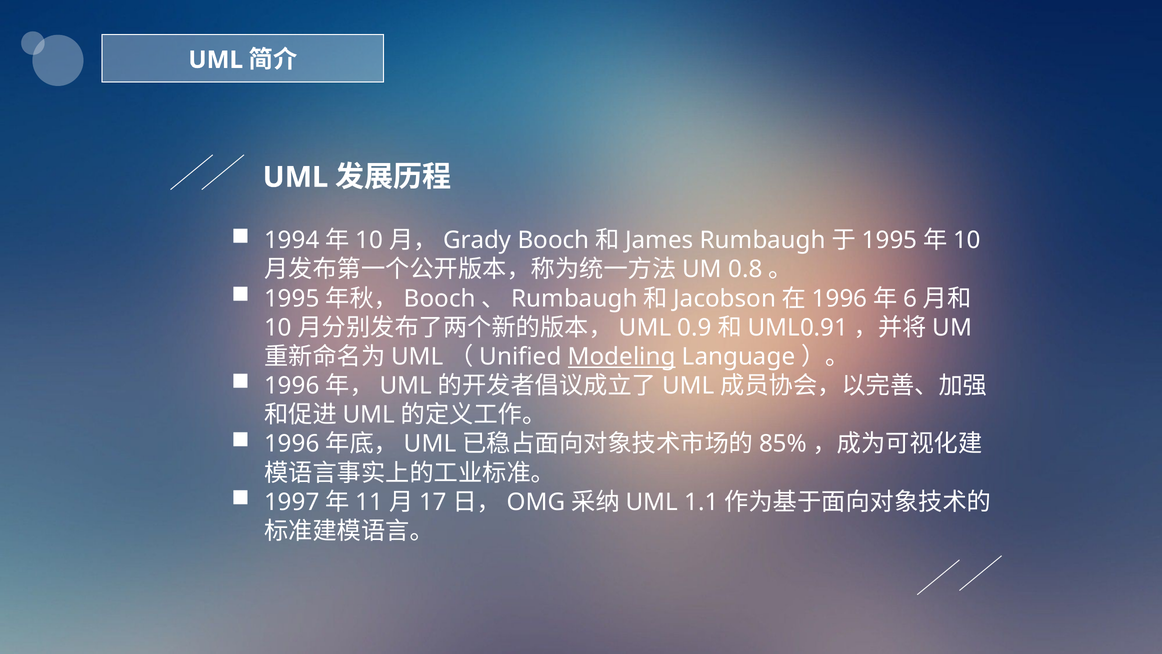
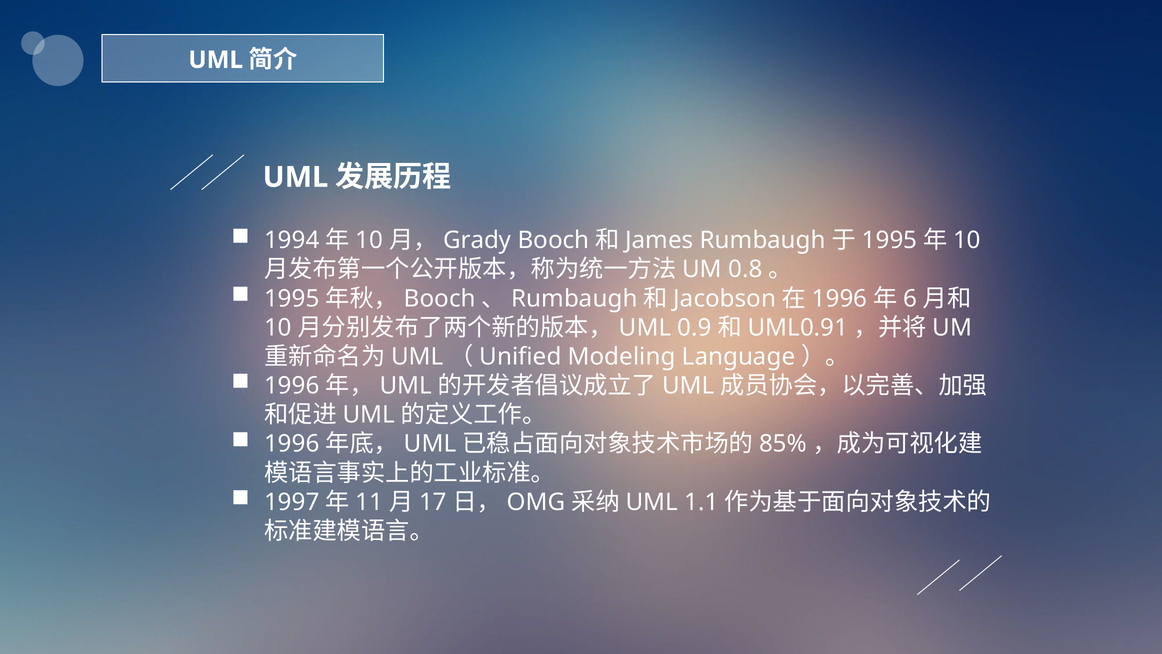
Modeling underline: present -> none (622, 357)
